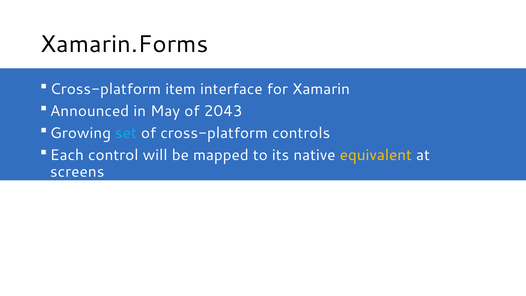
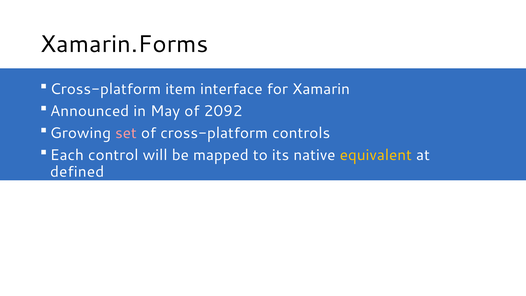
2043: 2043 -> 2092 (223, 111)
set colour: light blue -> pink (126, 133)
screens: screens -> defined (77, 172)
